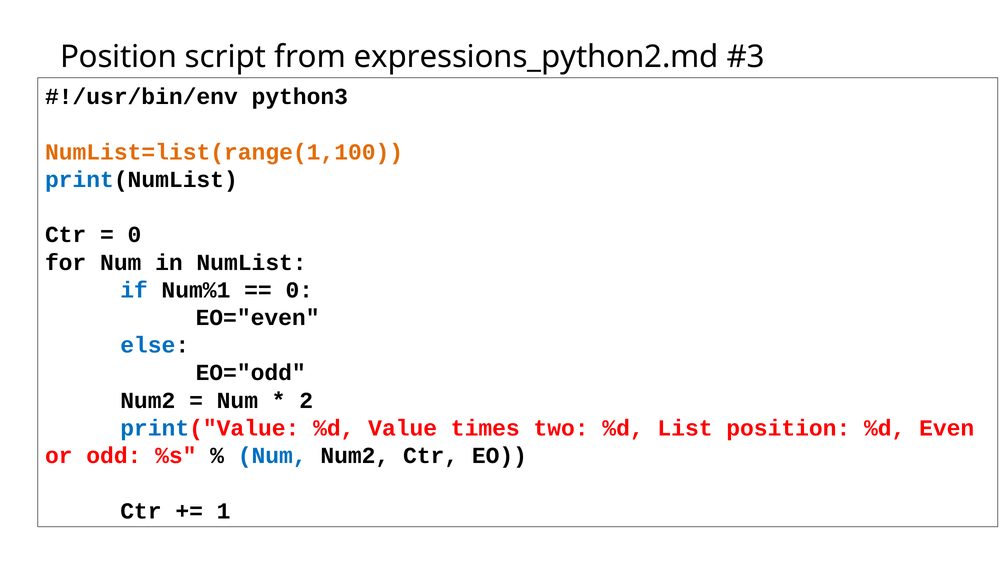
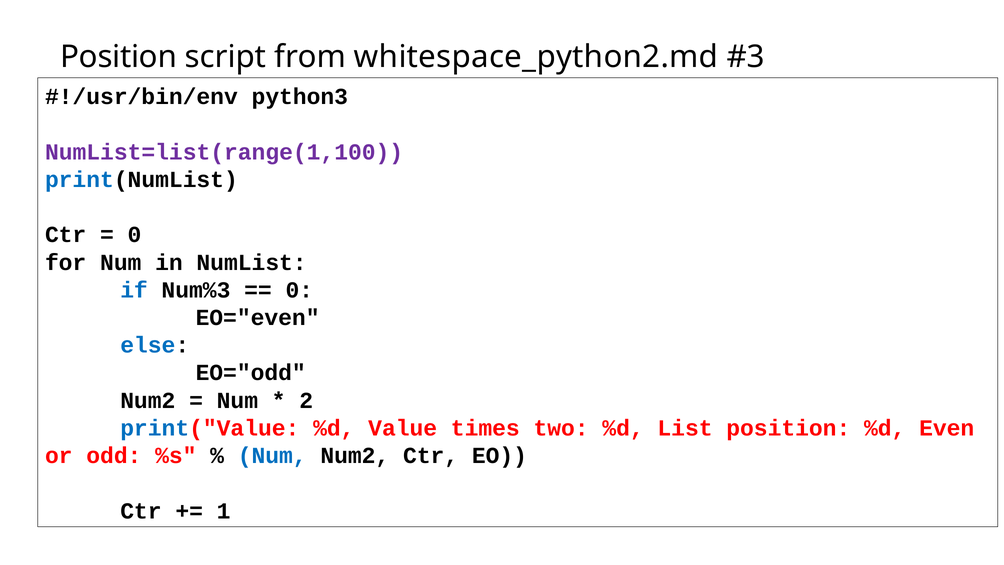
expressions_python2.md: expressions_python2.md -> whitespace_python2.md (536, 57)
NumList=list(range(1,100 colour: orange -> purple (224, 152)
Num%1: Num%1 -> Num%3 (196, 290)
